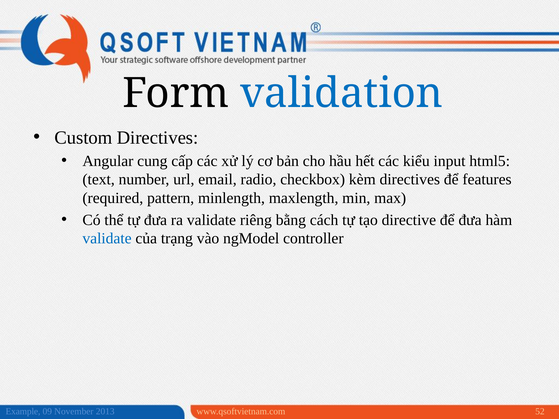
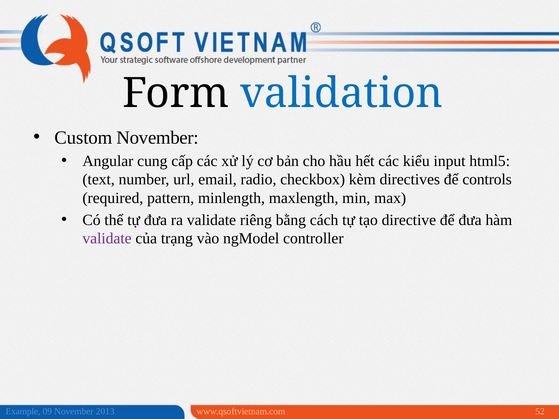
Custom Directives: Directives -> November (158, 138)
features: features -> controls (487, 180)
validate colour: blue -> purple (107, 239)
